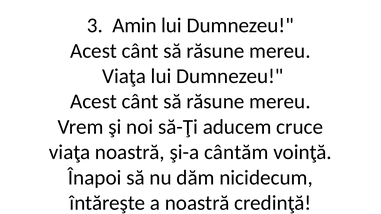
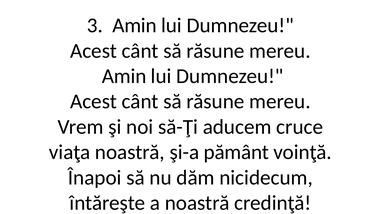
Viaţa: Viaţa -> Amin (124, 76)
cântăm: cântăm -> pământ (236, 152)
